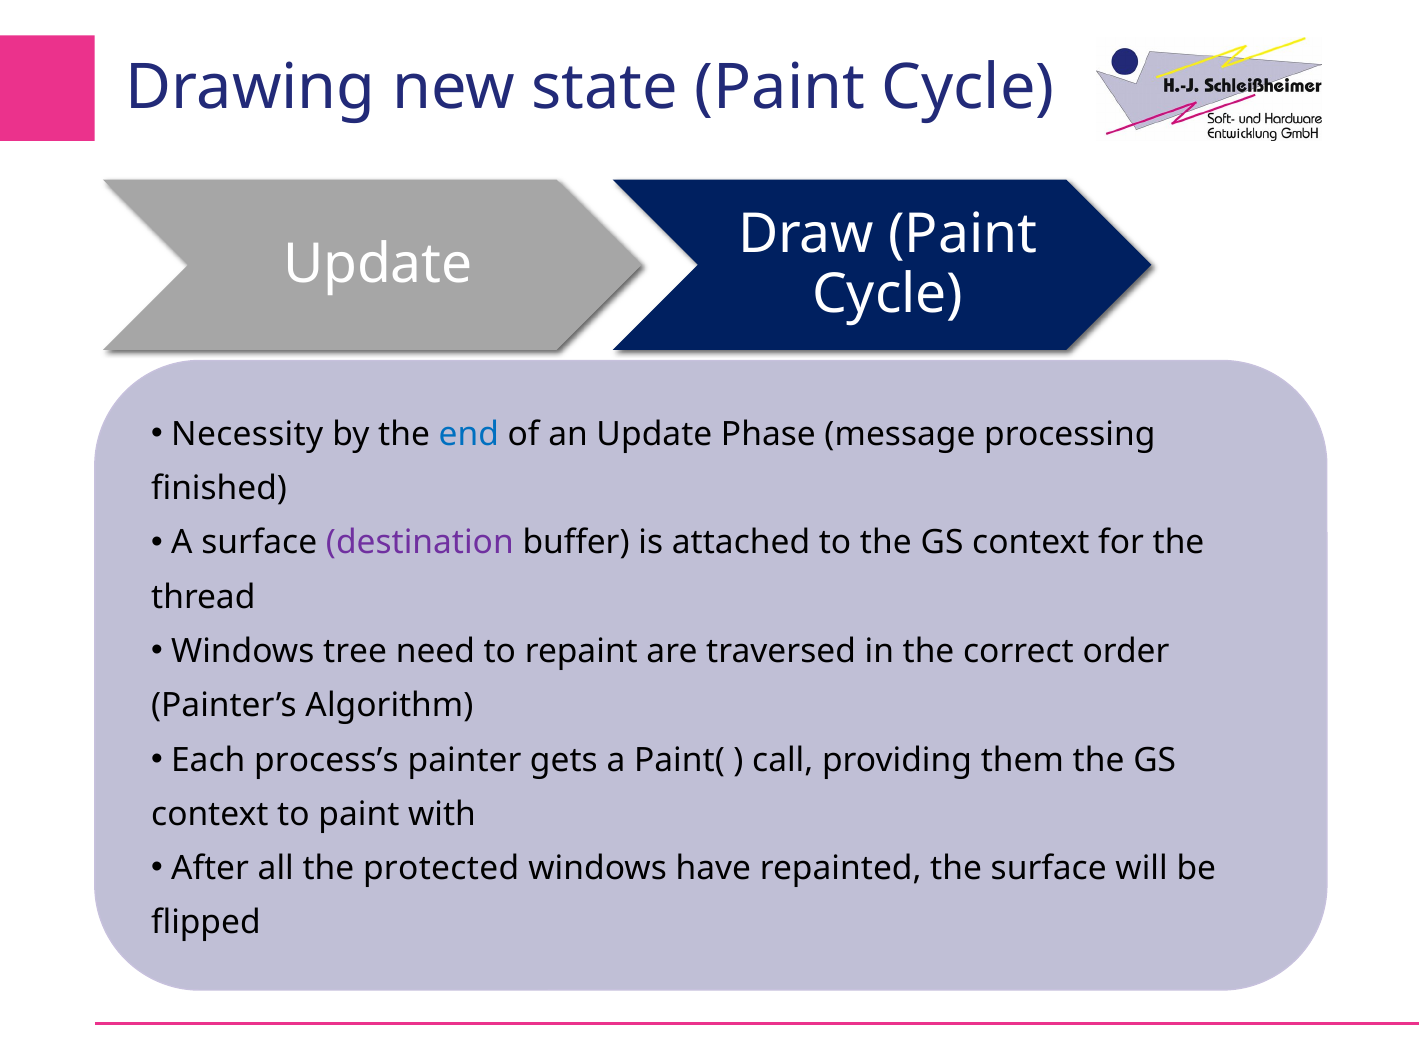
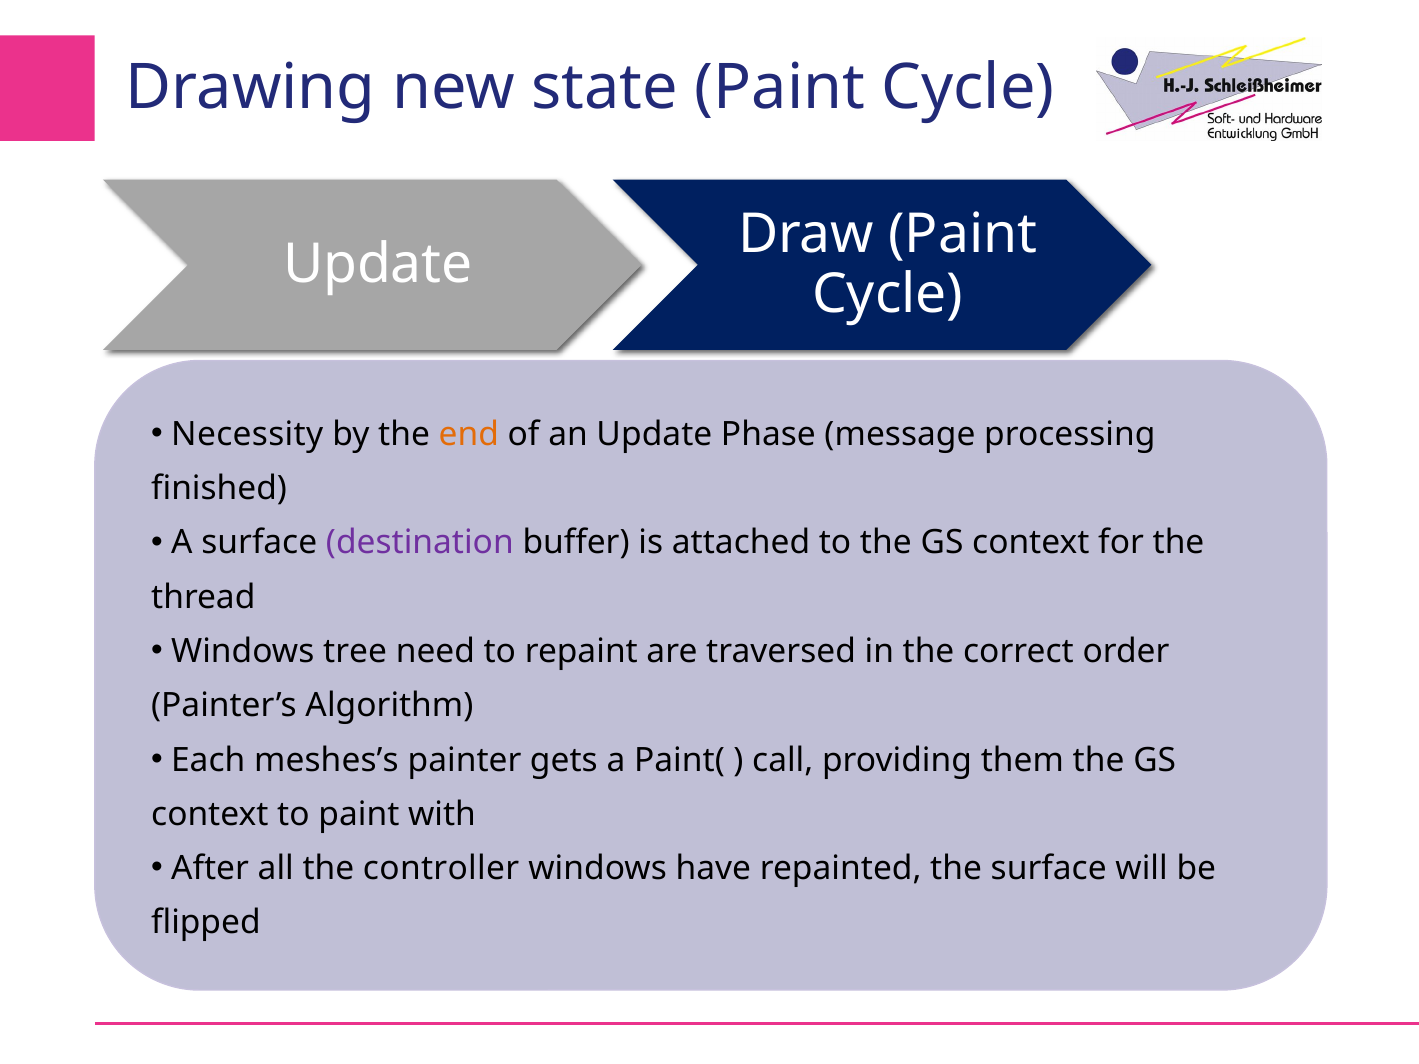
end colour: blue -> orange (469, 434)
process’s: process’s -> meshes’s (326, 760)
protected: protected -> controller (441, 869)
